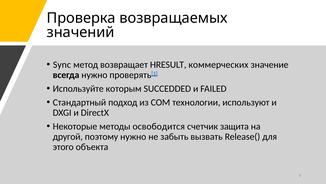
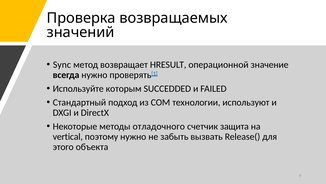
коммерческих: коммерческих -> операционной (219, 64)
освободится: освободится -> отладочного (159, 126)
другой: другой -> vertical (68, 136)
